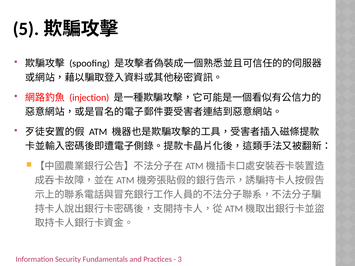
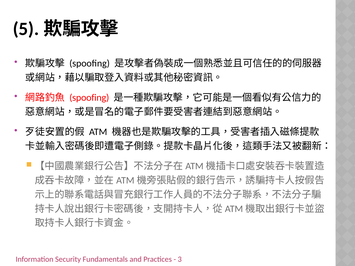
injection: injection -> spoofing (89, 98)
